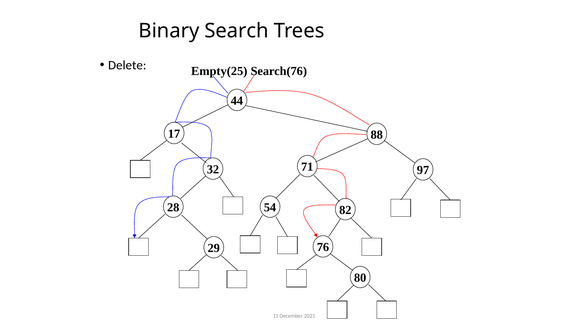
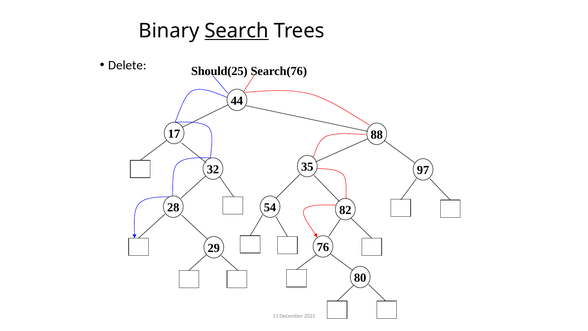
Search underline: none -> present (237, 31)
Empty(25: Empty(25 -> Should(25 (219, 71)
71: 71 -> 35 (307, 167)
